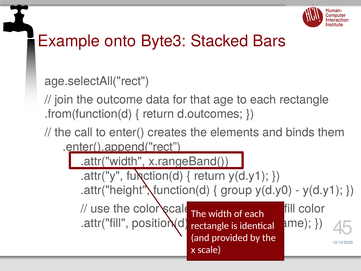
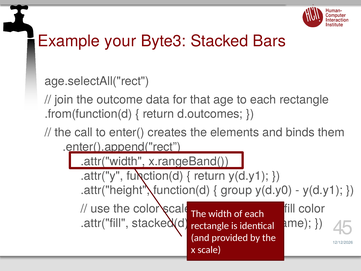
onto: onto -> your (120, 41)
position(d: position(d -> stacked(d (160, 223)
